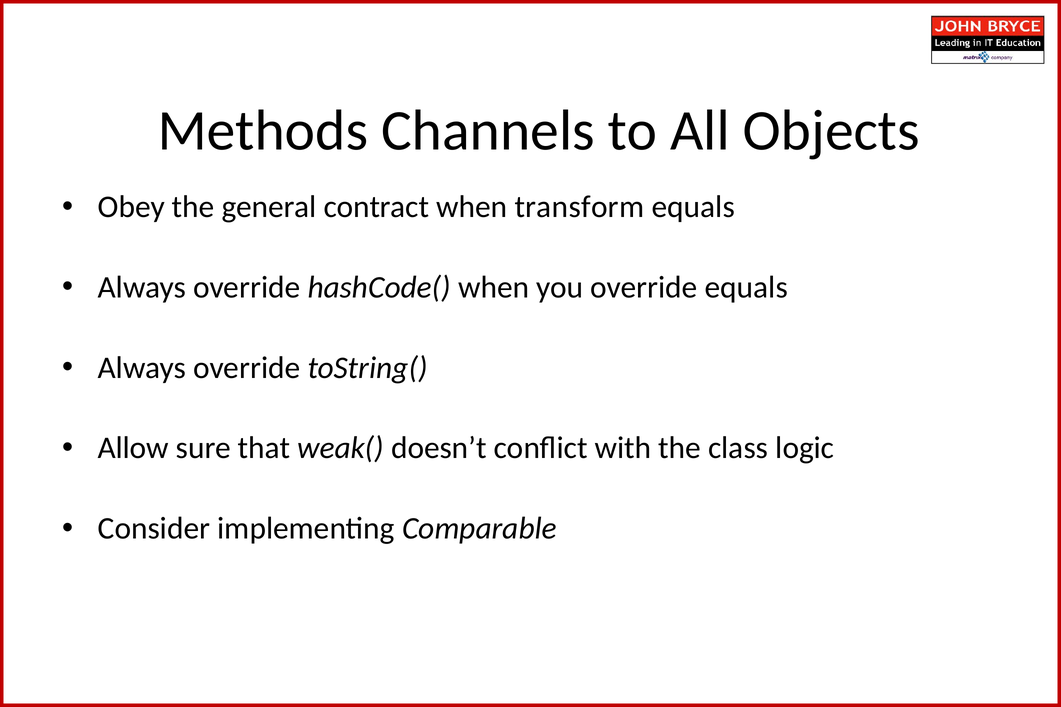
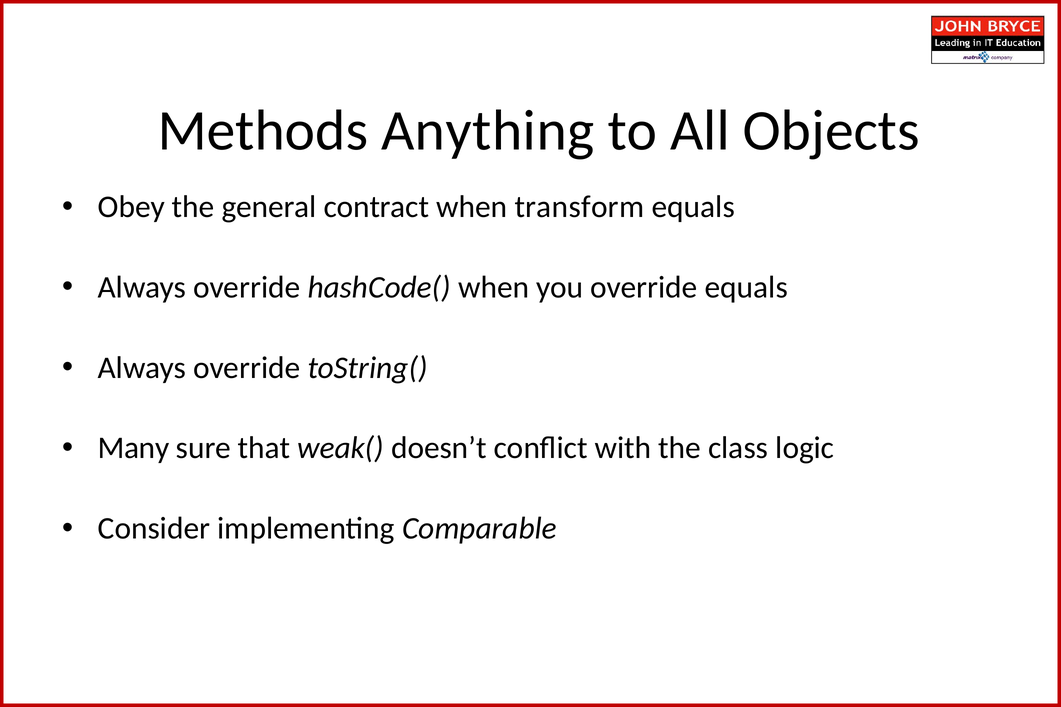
Channels: Channels -> Anything (488, 131)
Allow: Allow -> Many (133, 448)
